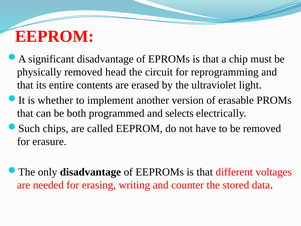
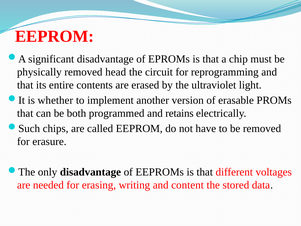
selects: selects -> retains (179, 113)
counter: counter -> content (188, 185)
